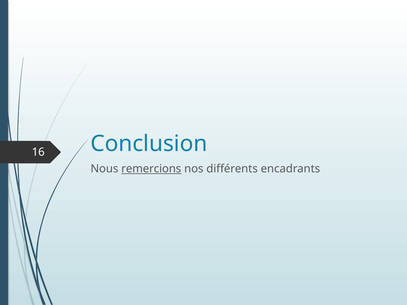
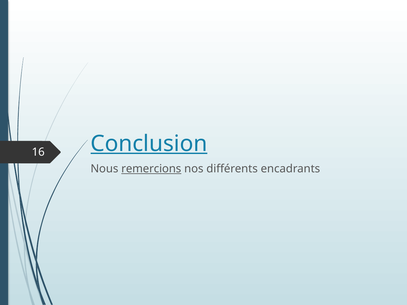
Conclusion underline: none -> present (149, 144)
